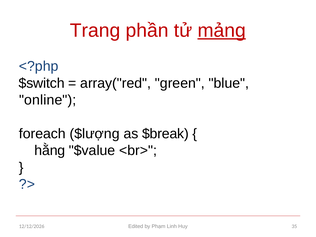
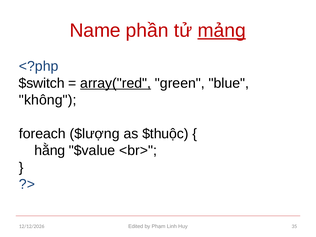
Trang: Trang -> Name (95, 31)
array("red underline: none -> present (116, 83)
online: online -> không (48, 100)
$break: $break -> $thuộc (165, 134)
